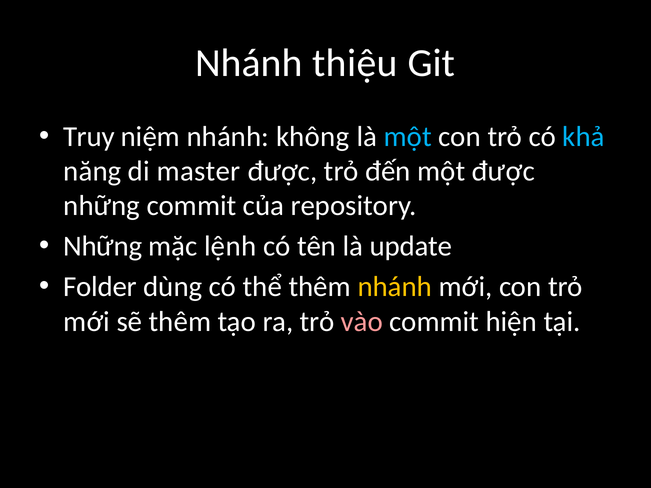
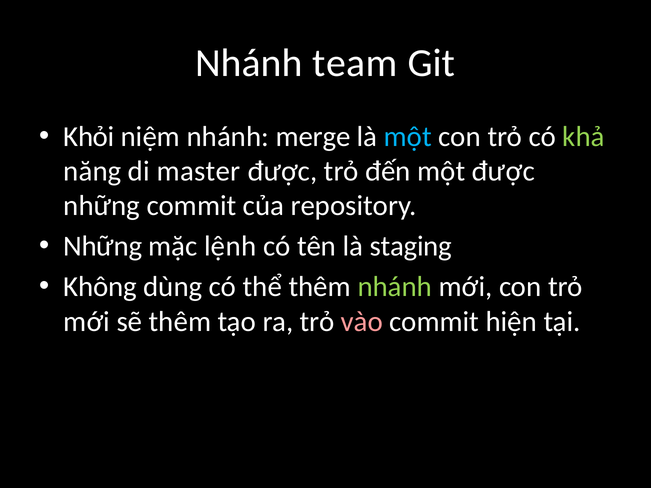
thiệu: thiệu -> team (355, 63)
Truy: Truy -> Khỏi (89, 137)
không: không -> merge (313, 137)
khả colour: light blue -> light green (584, 137)
update: update -> staging (411, 247)
Folder: Folder -> Không (100, 287)
nhánh colour: yellow -> light green (395, 287)
